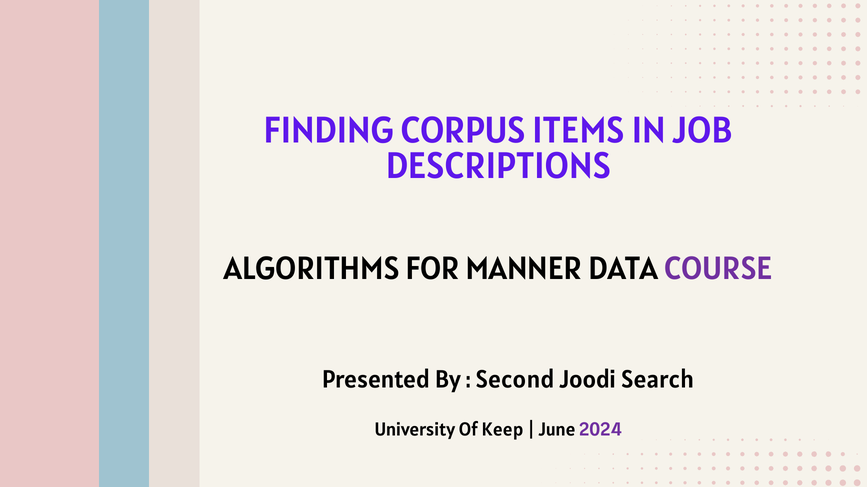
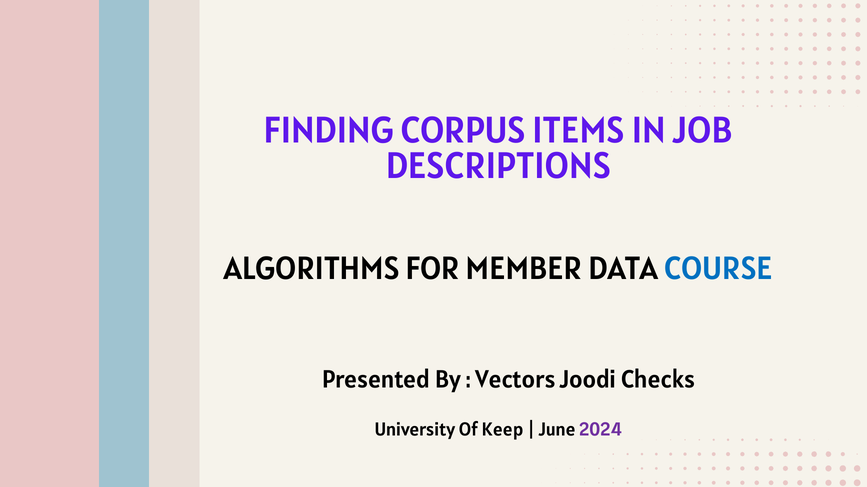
MANNER: MANNER -> MEMBER (524, 269)
COURSE colour: purple -> blue (718, 269)
Second: Second -> Vectors (515, 380)
Search: Search -> Checks (658, 380)
